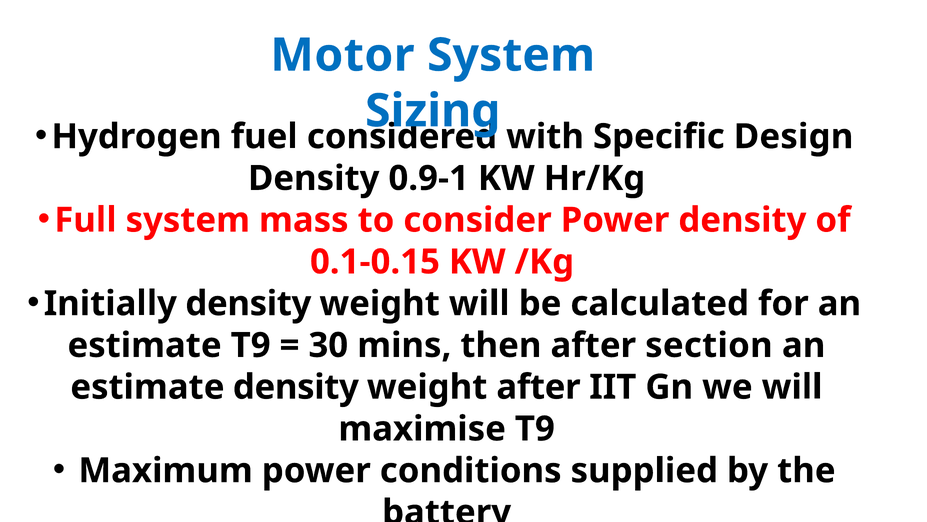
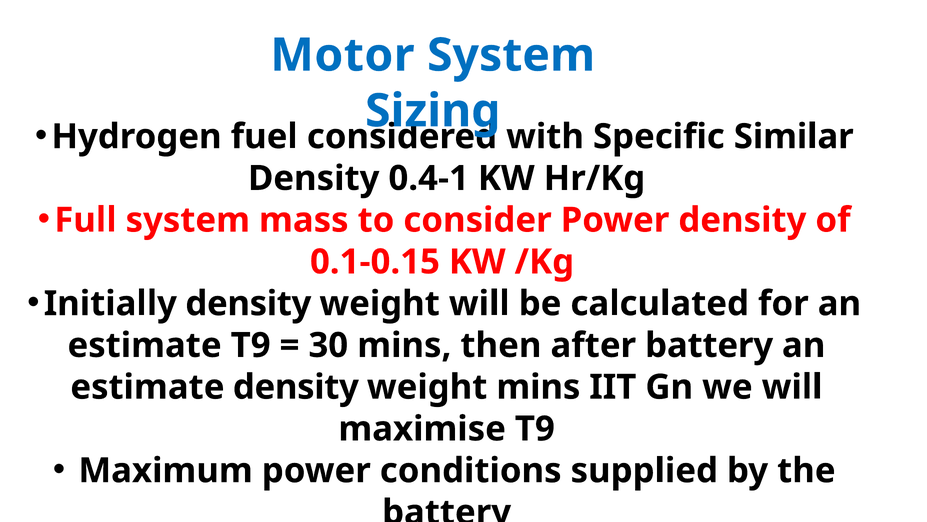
Design: Design -> Similar (794, 137)
0.9-1: 0.9-1 -> 0.4-1 (429, 178)
after section: section -> battery (709, 345)
weight after: after -> mins (538, 387)
